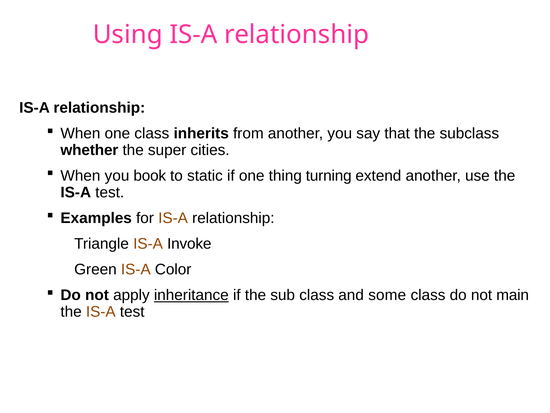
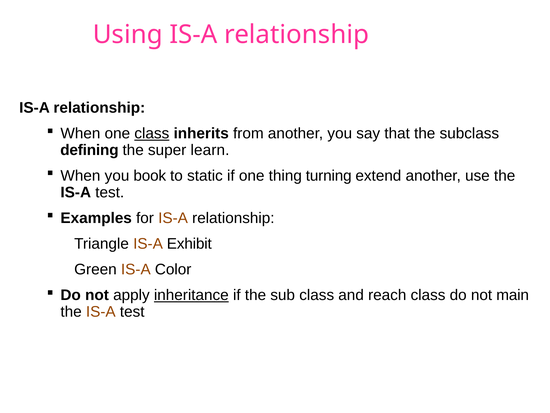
class underline: none -> present (152, 133)
whether: whether -> defining (89, 150)
cities: cities -> learn (210, 150)
Invoke: Invoke -> Exhibit (189, 244)
some: some -> reach (387, 295)
